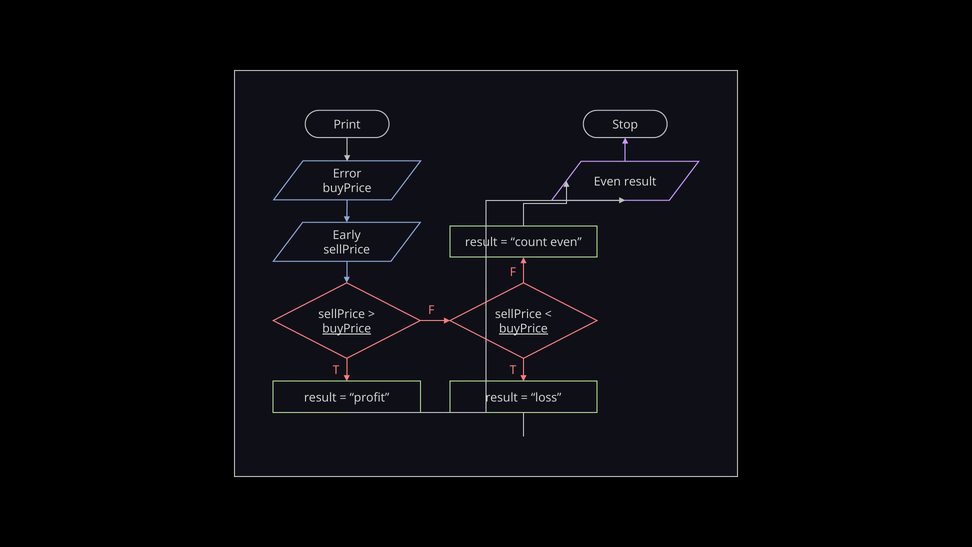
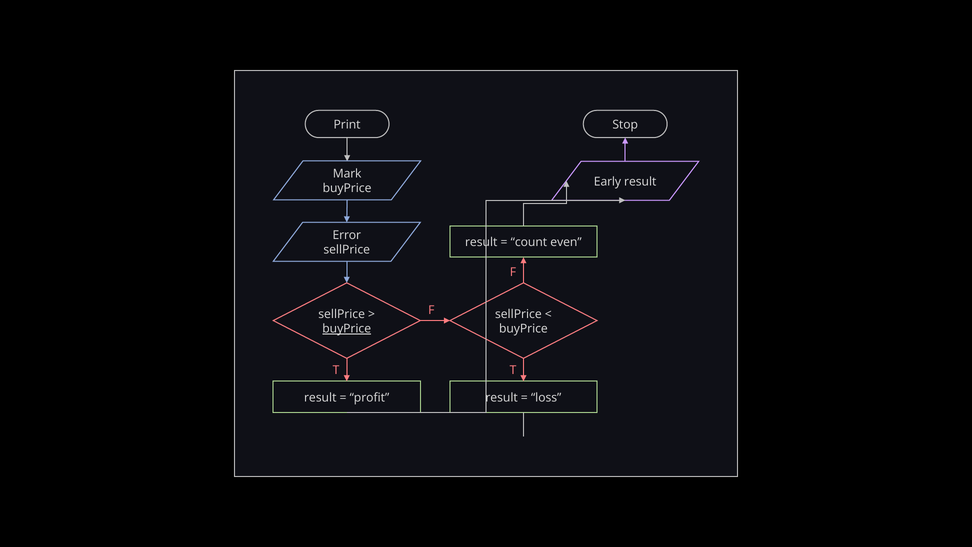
Error: Error -> Mark (347, 174)
Even: Even -> Early (607, 182)
Early: Early -> Error (347, 235)
buyPrice underline: present -> none (523, 329)
